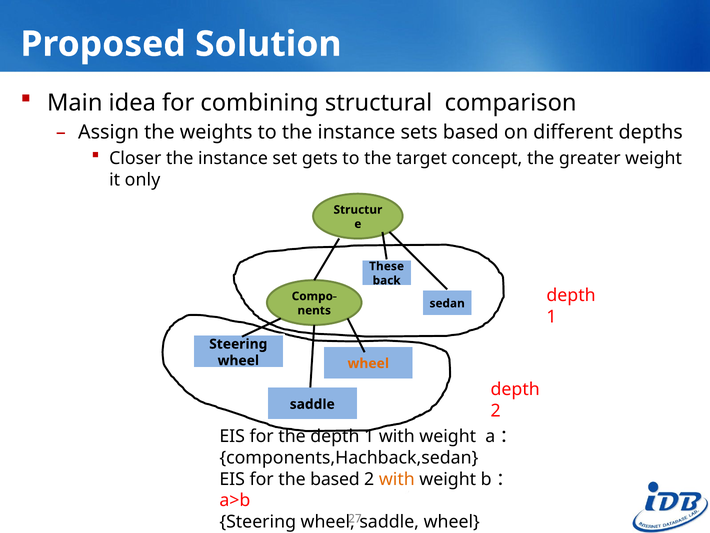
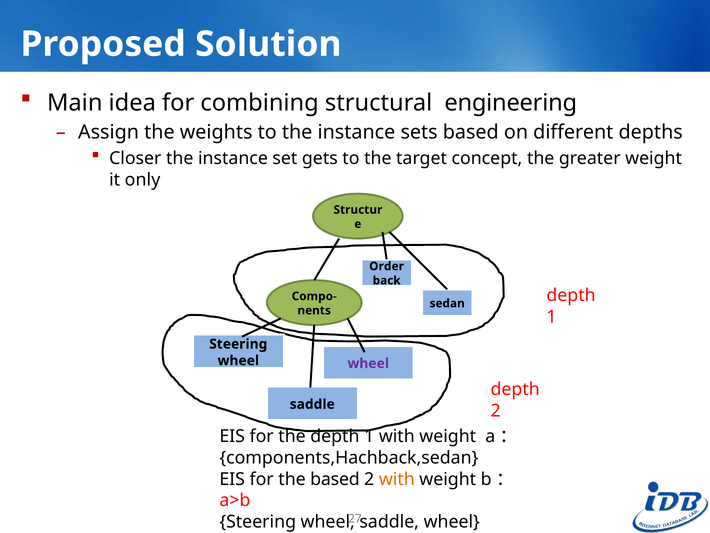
comparison: comparison -> engineering (511, 103)
These: These -> Order (387, 266)
wheel colour: orange -> purple (368, 363)
